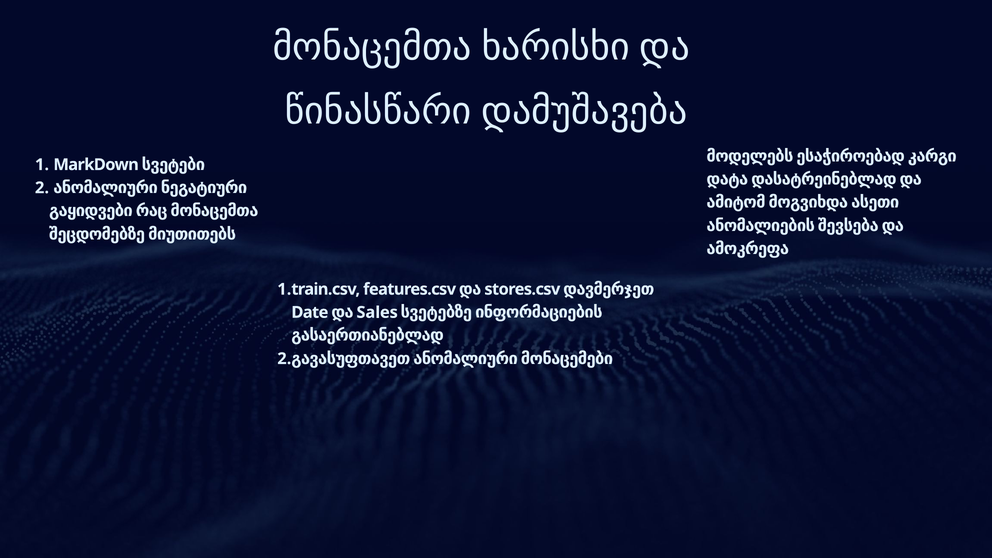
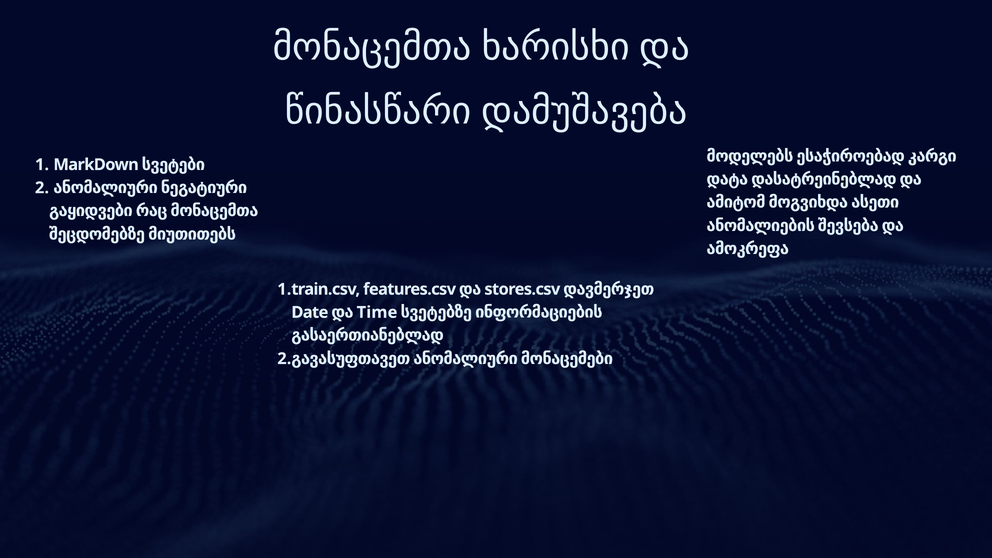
Sales: Sales -> Time (377, 312)
